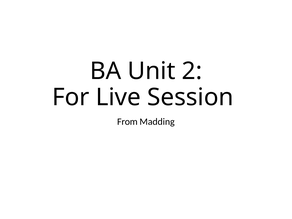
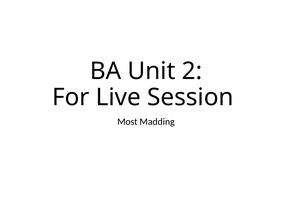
From: From -> Most (127, 122)
